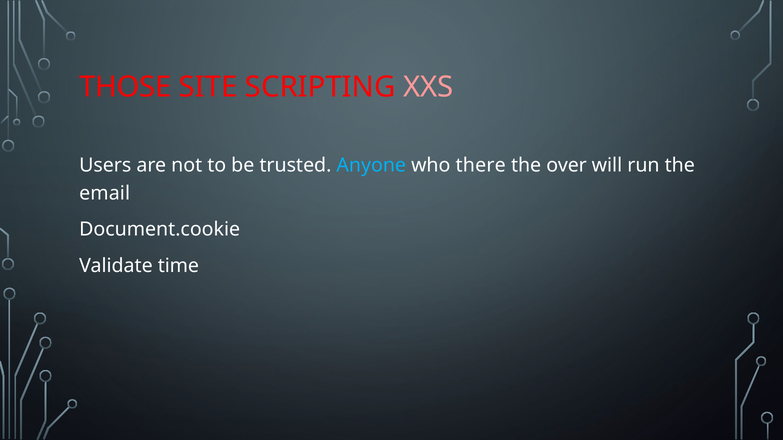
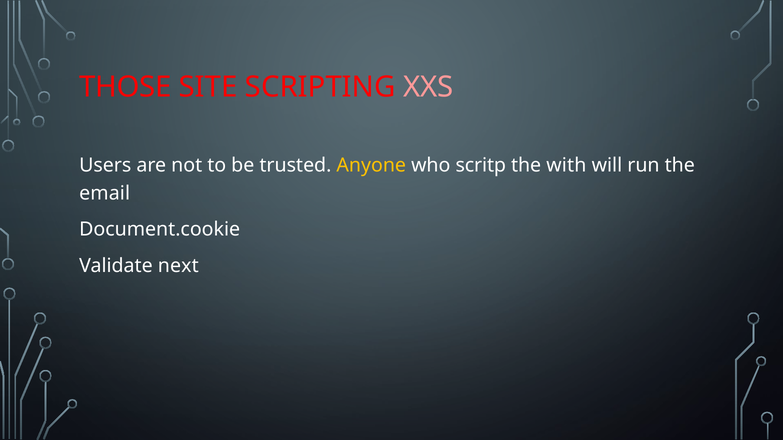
Anyone colour: light blue -> yellow (371, 165)
there: there -> scritp (481, 165)
over: over -> with (566, 165)
time: time -> next (178, 266)
